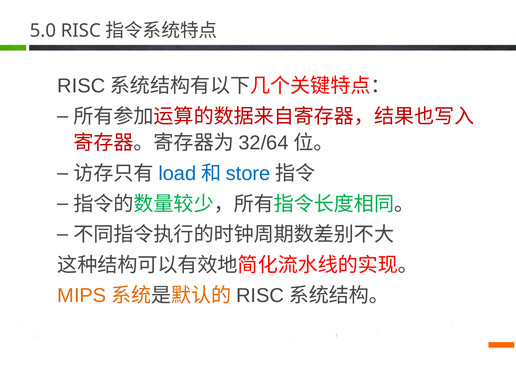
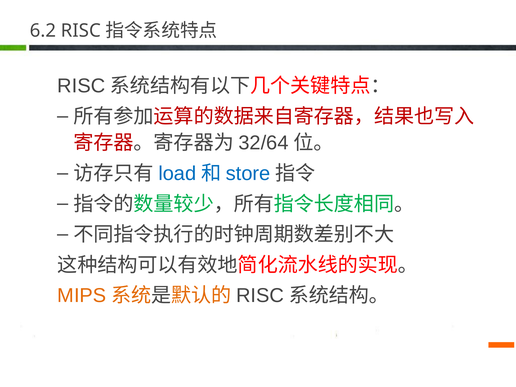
5.0: 5.0 -> 6.2 (43, 31)
